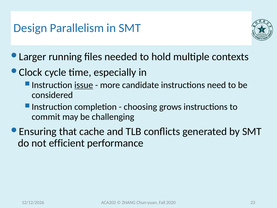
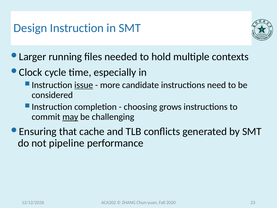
Parallelism: Parallelism -> Instruction (77, 28)
may underline: none -> present (70, 117)
efficient: efficient -> pipeline (67, 143)
